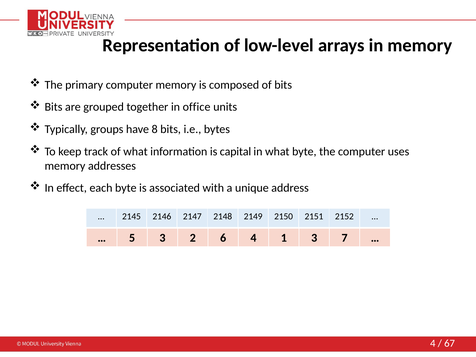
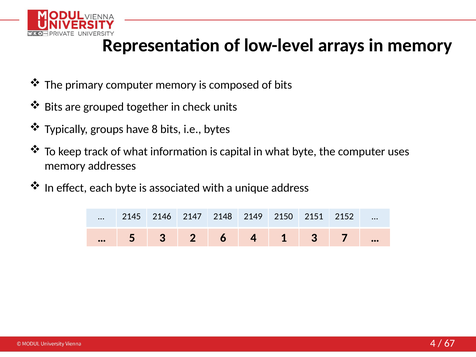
office: office -> check (197, 107)
